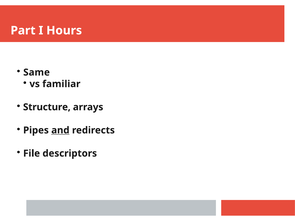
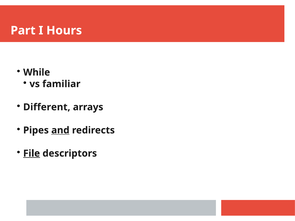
Same: Same -> While (37, 72)
Structure: Structure -> Different (47, 107)
File underline: none -> present (32, 154)
